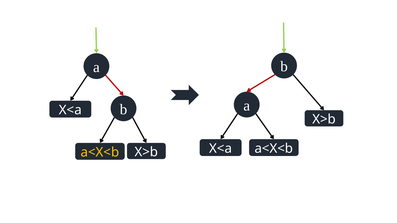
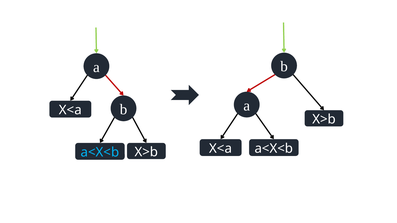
a<X<b colour: yellow -> light blue (100, 152)
